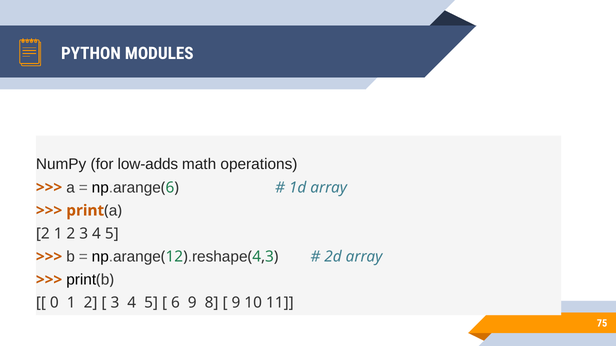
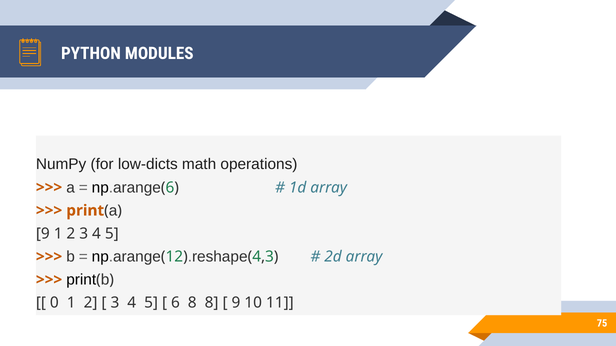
low-adds: low-adds -> low-dicts (148, 165)
2: 2 -> 9 (43, 234)
6 9: 9 -> 8 (192, 303)
